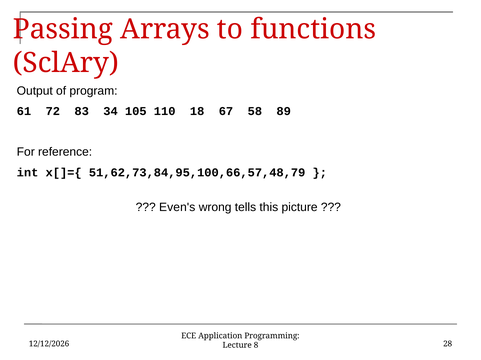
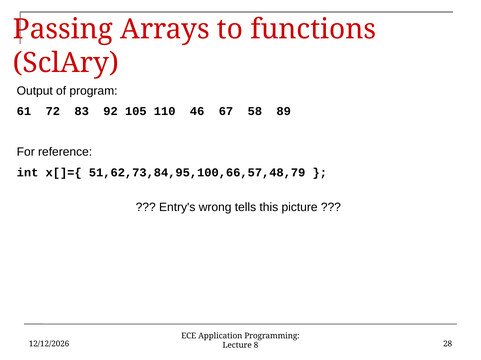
34: 34 -> 92 (111, 111)
18: 18 -> 46 (197, 111)
Even's: Even's -> Entry's (177, 208)
